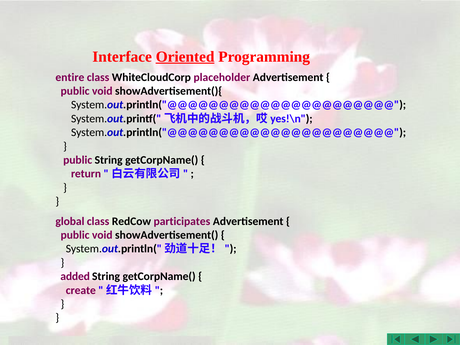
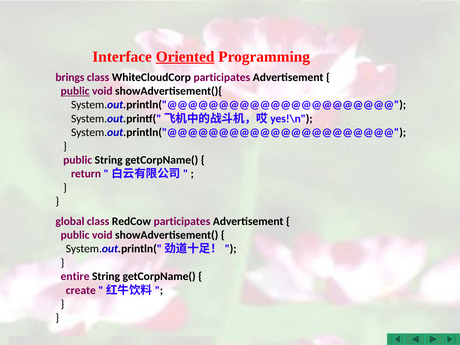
entire: entire -> brings (70, 77)
WhiteCloudCorp placeholder: placeholder -> participates (222, 77)
public underline: none -> present (75, 91)
added: added -> entire (75, 276)
